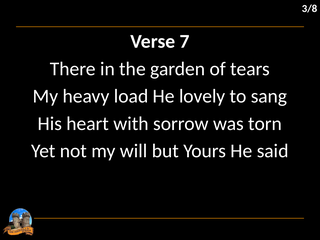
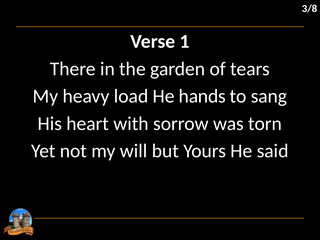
7: 7 -> 1 (185, 41)
lovely: lovely -> hands (202, 96)
